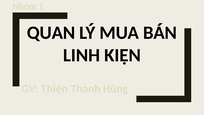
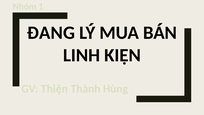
QUAN: QUAN -> ĐANG (51, 33)
